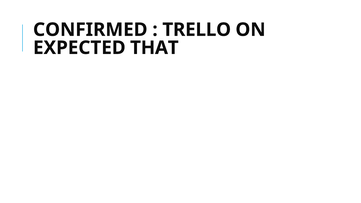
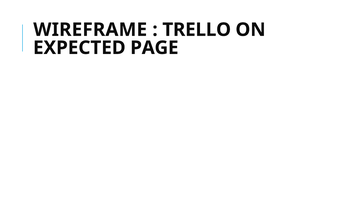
CONFIRMED: CONFIRMED -> WIREFRAME (90, 30)
THAT: THAT -> PAGE (154, 48)
